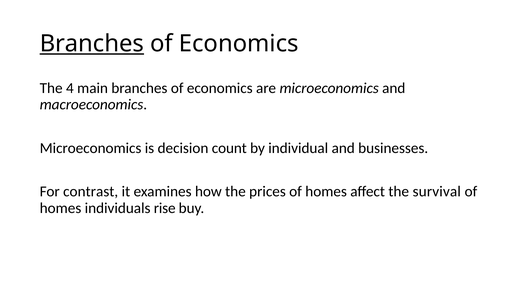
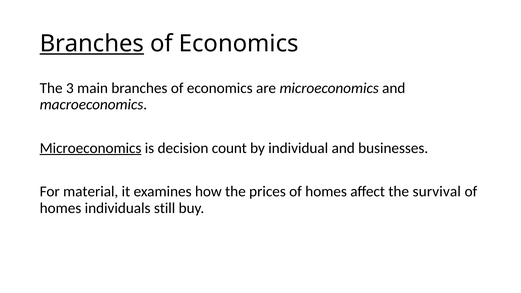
4: 4 -> 3 (70, 88)
Microeconomics underline: none -> present (91, 148)
contrast: contrast -> material (91, 192)
rise: rise -> still (165, 208)
